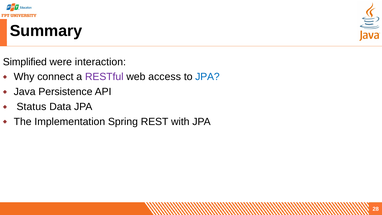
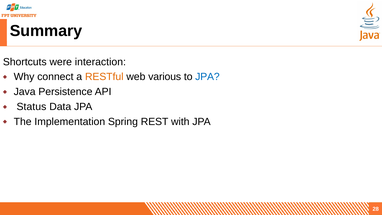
Simplified: Simplified -> Shortcuts (25, 62)
RESTful colour: purple -> orange (104, 77)
access: access -> various (165, 77)
